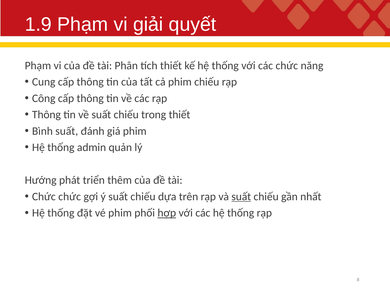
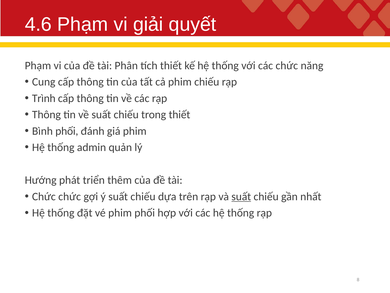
1.9: 1.9 -> 4.6 (38, 24)
Công: Công -> Trình (44, 98)
Bình suất: suất -> phối (67, 131)
hợp underline: present -> none (167, 213)
